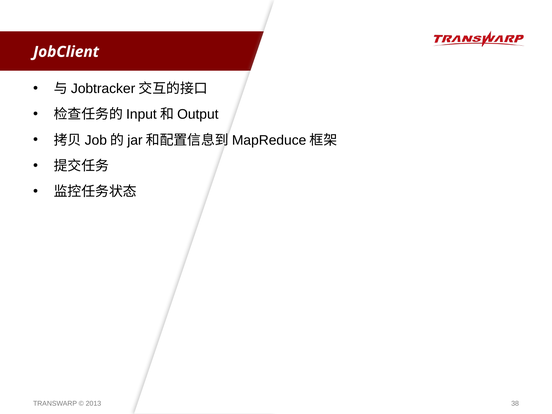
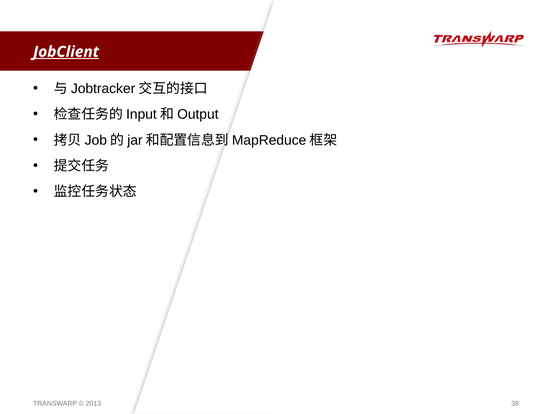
JobClient underline: none -> present (66, 52)
